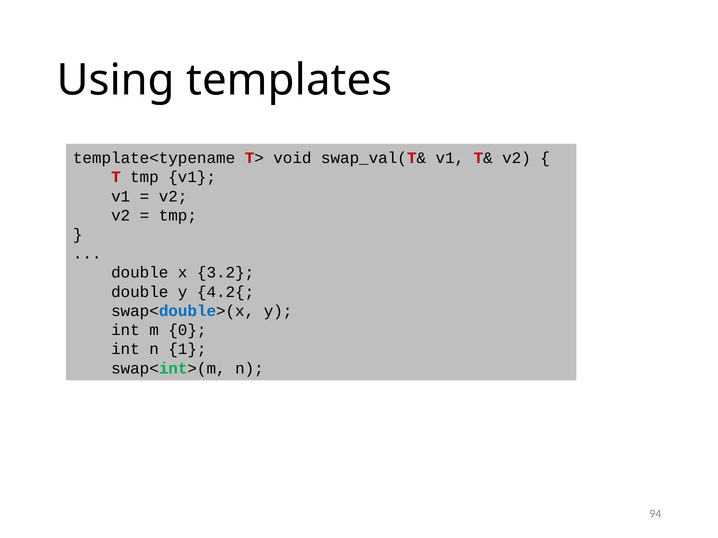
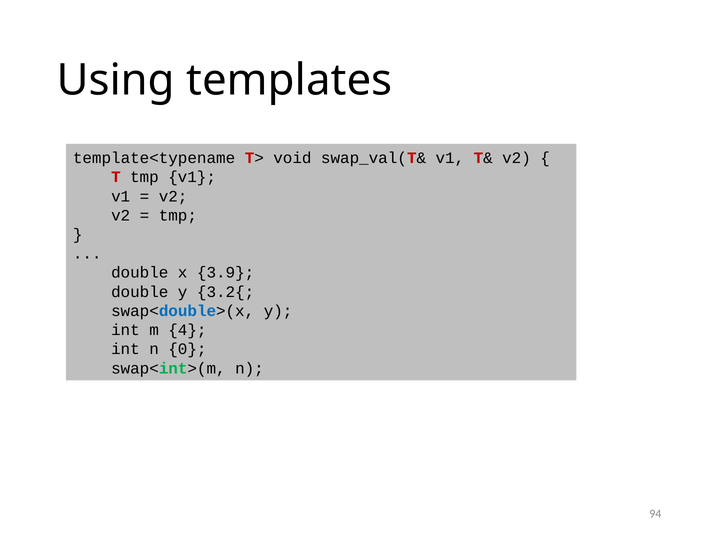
3.2: 3.2 -> 3.9 (226, 273)
4.2{: 4.2{ -> 3.2{ (226, 292)
0: 0 -> 4 (187, 330)
1: 1 -> 0 (187, 350)
